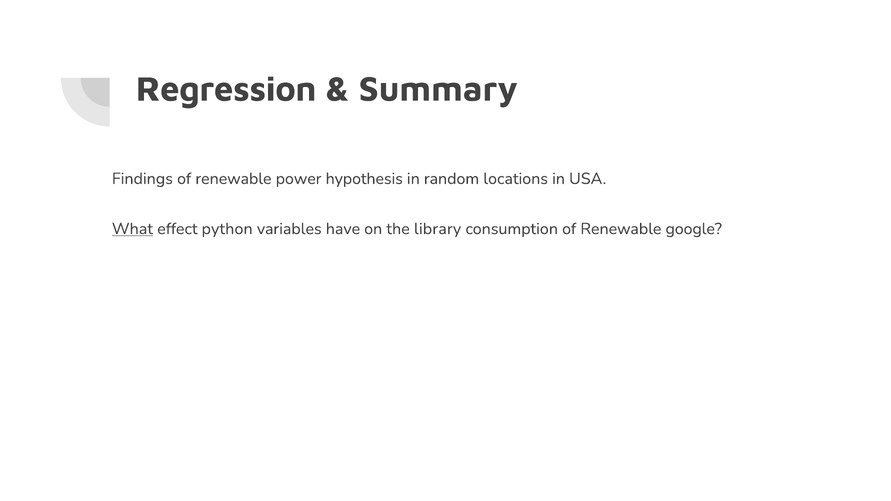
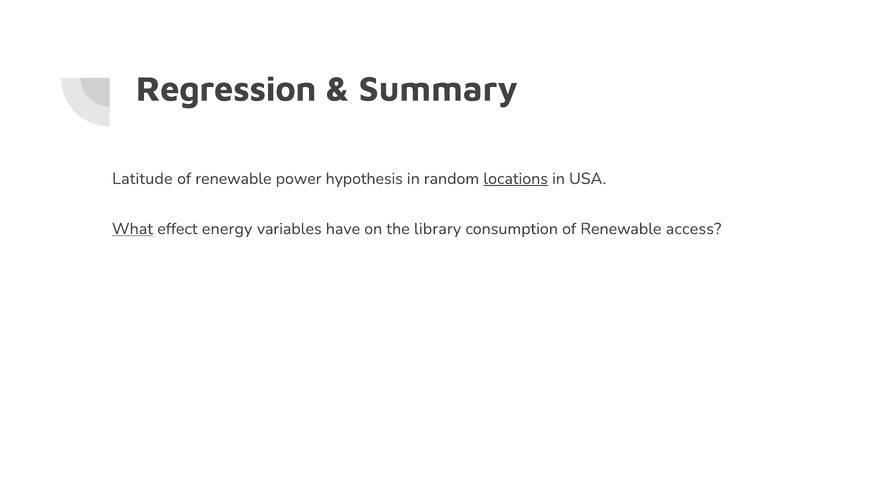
Findings: Findings -> Latitude (142, 179)
locations underline: none -> present (516, 179)
python: python -> energy (227, 229)
google: google -> access (694, 229)
